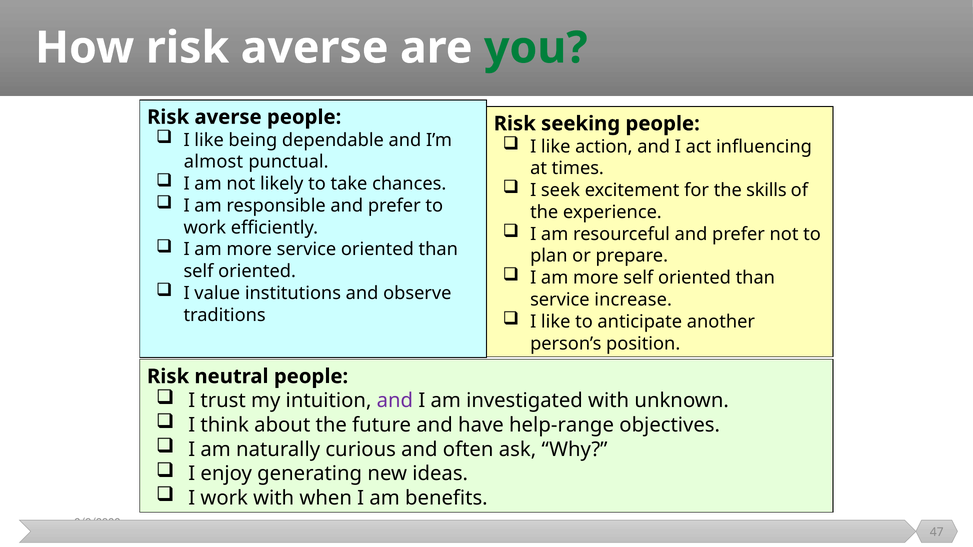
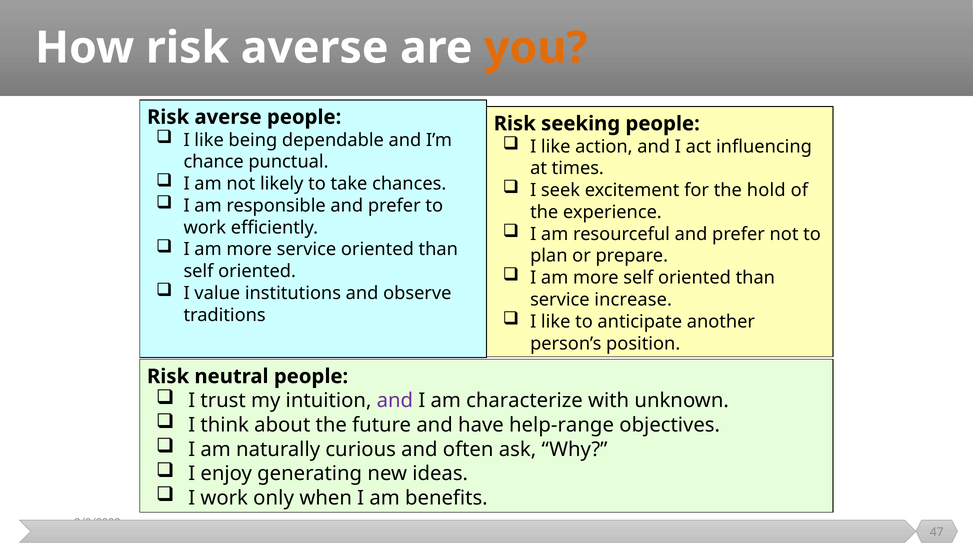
you colour: green -> orange (536, 48)
almost: almost -> chance (214, 162)
skills: skills -> hold (766, 190)
investigated: investigated -> characterize (524, 401)
work with: with -> only (274, 498)
